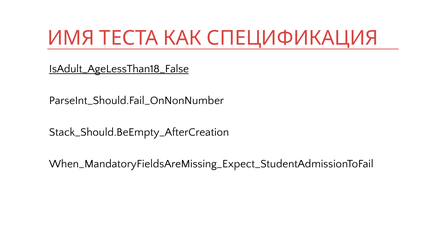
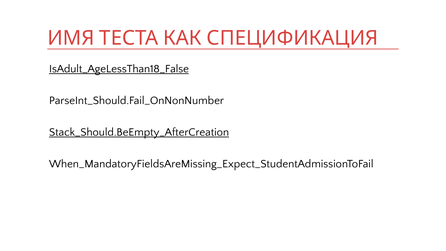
Stack_Should.BeEmpty_AfterCreation underline: none -> present (139, 132)
